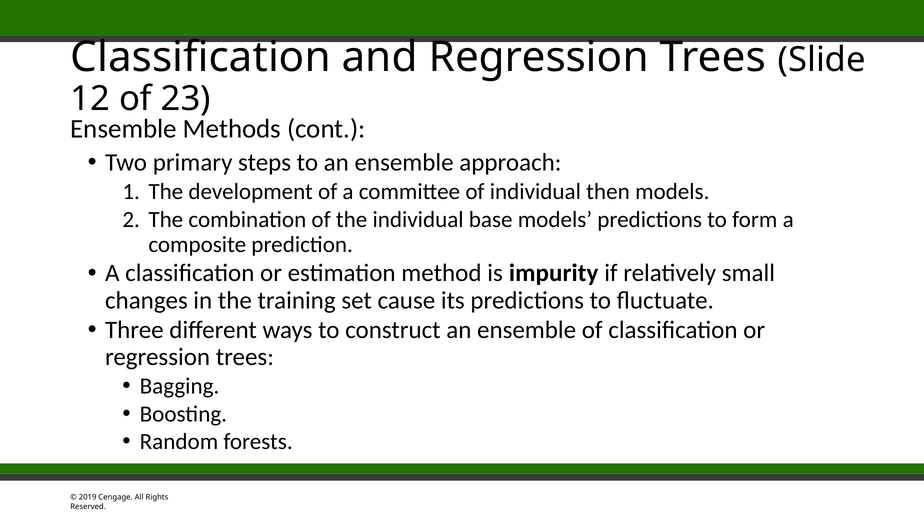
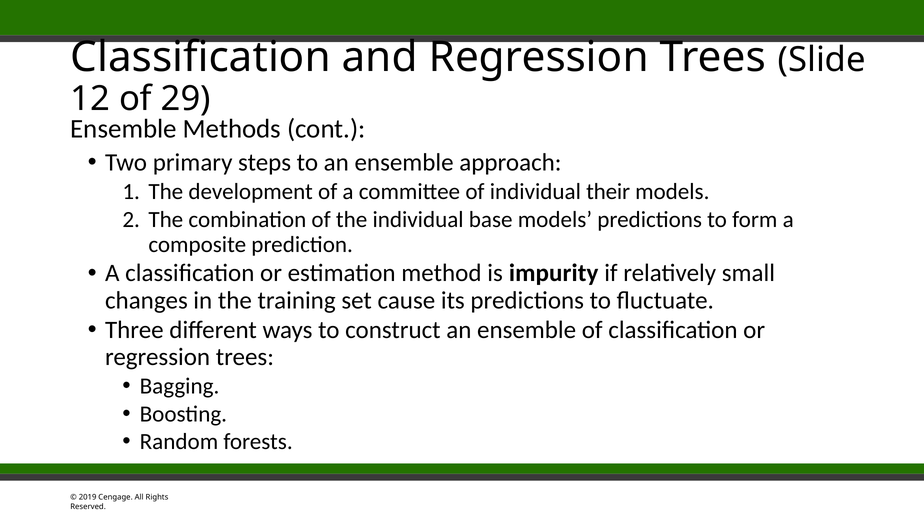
23: 23 -> 29 (186, 99)
then: then -> their (608, 191)
